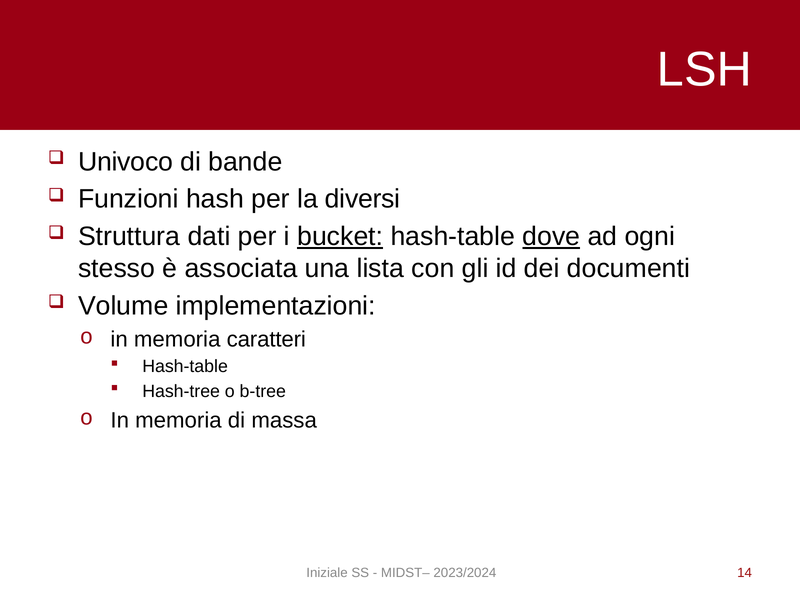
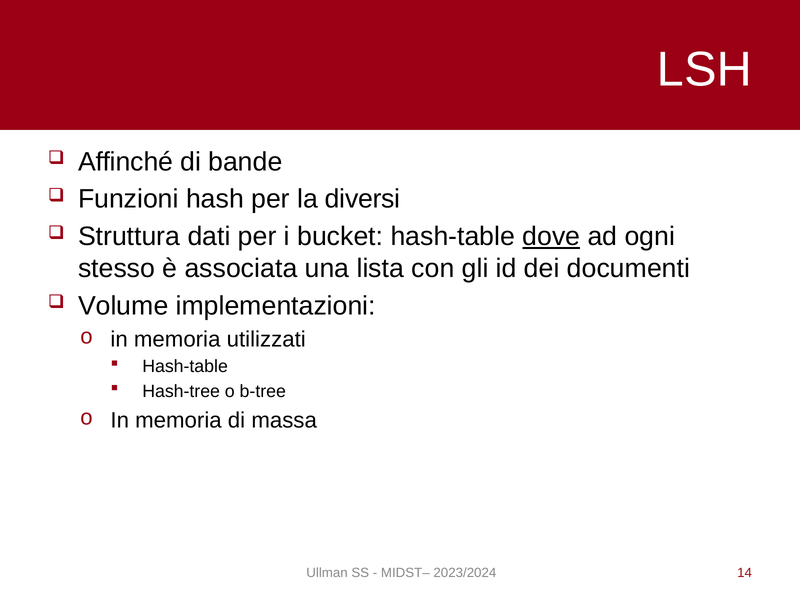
Univoco: Univoco -> Affinché (126, 162)
bucket underline: present -> none (340, 237)
caratteri: caratteri -> utilizzati (266, 339)
Iniziale: Iniziale -> Ullman (327, 573)
